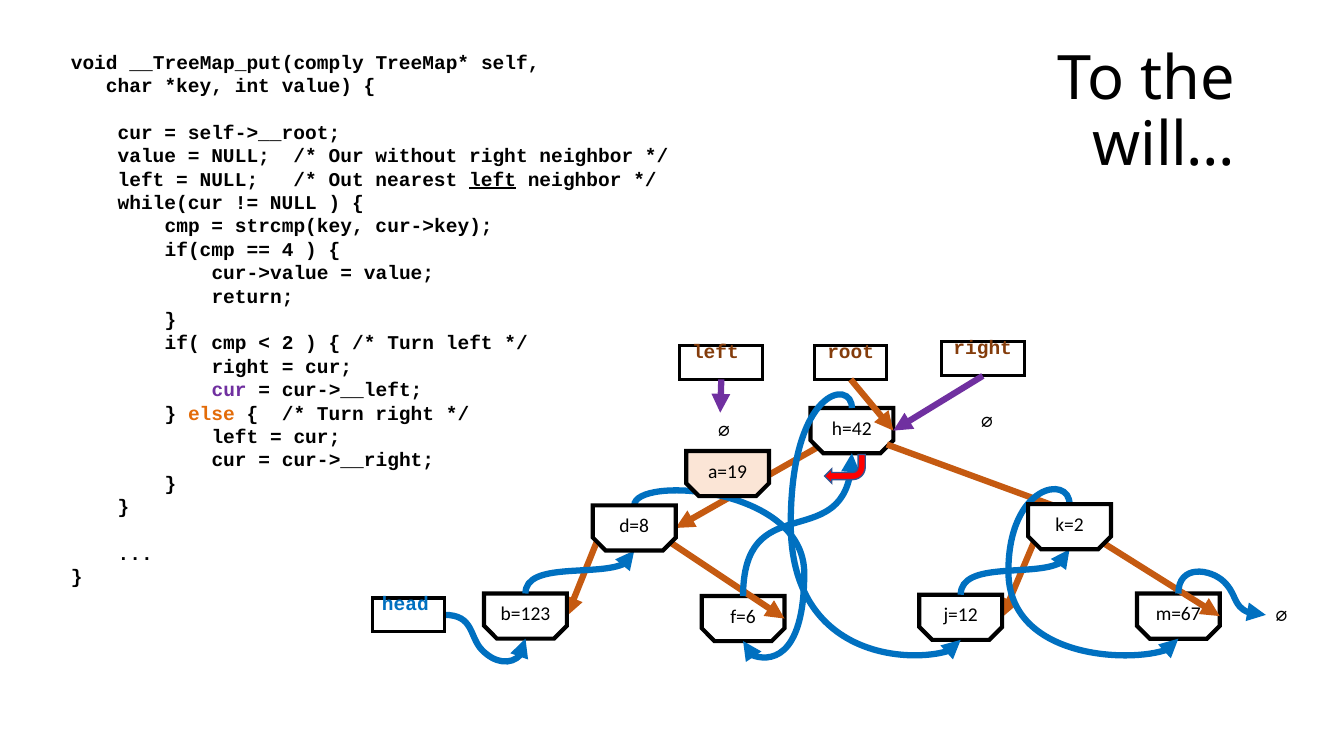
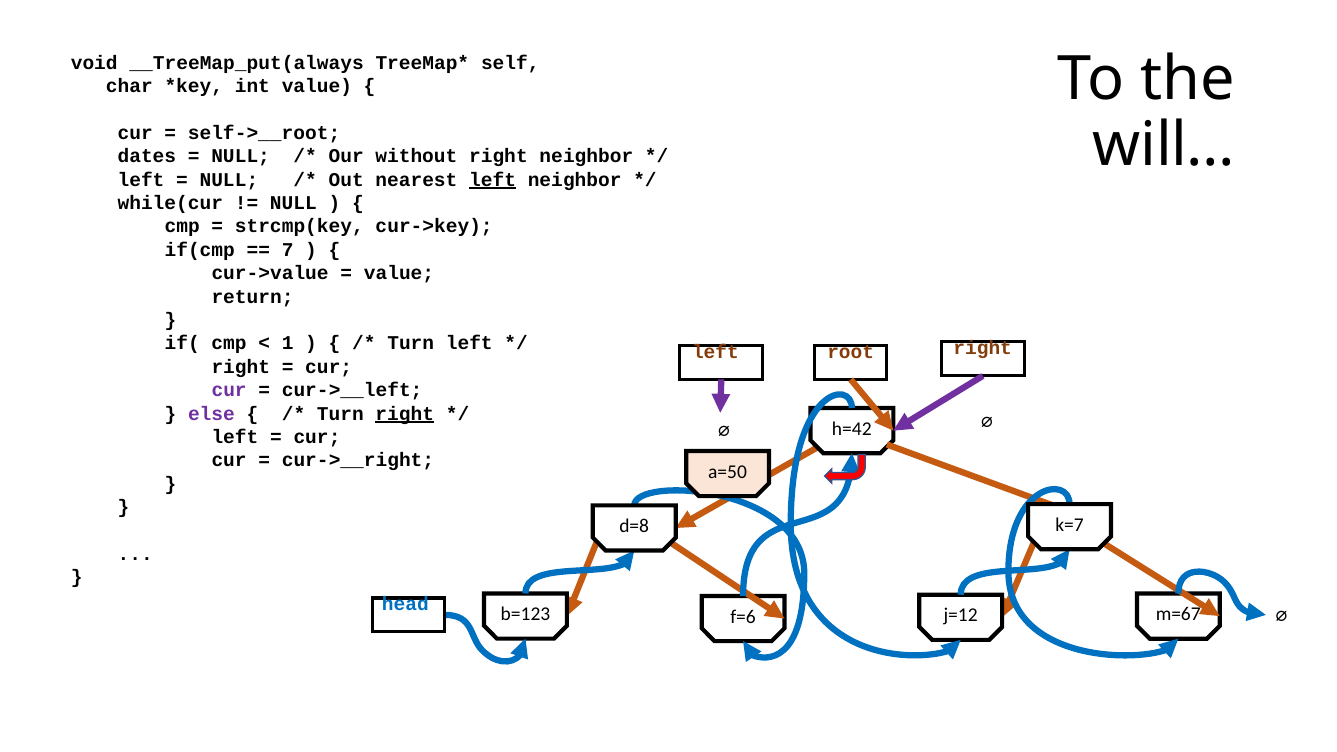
__TreeMap_put(comply: __TreeMap_put(comply -> __TreeMap_put(always (247, 63)
value: value -> dates (147, 156)
4: 4 -> 7 (288, 250)
2: 2 -> 1 (288, 343)
else colour: orange -> purple (211, 414)
right underline: none -> present (405, 414)
a=19: a=19 -> a=50 (728, 472)
k=2: k=2 -> k=7 (1070, 525)
